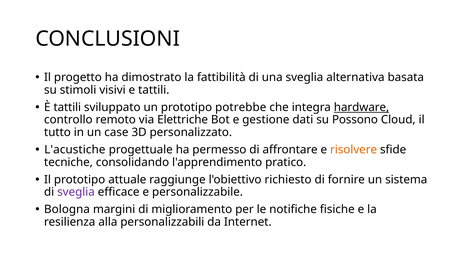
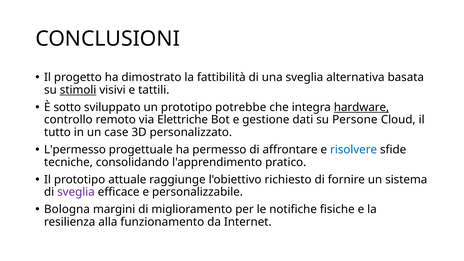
stimoli underline: none -> present (78, 90)
È tattili: tattili -> sotto (67, 107)
Possono: Possono -> Persone (355, 120)
L'acustiche: L'acustiche -> L'permesso (75, 150)
risolvere colour: orange -> blue (354, 150)
personalizzabili: personalizzabili -> funzionamento (162, 222)
